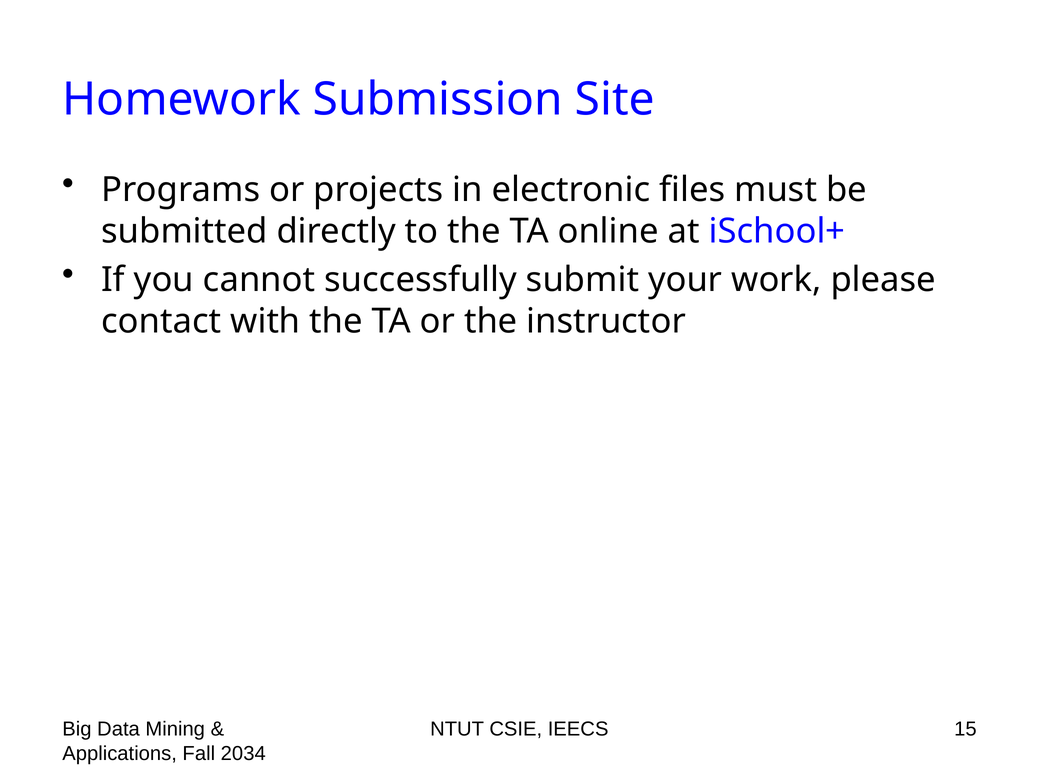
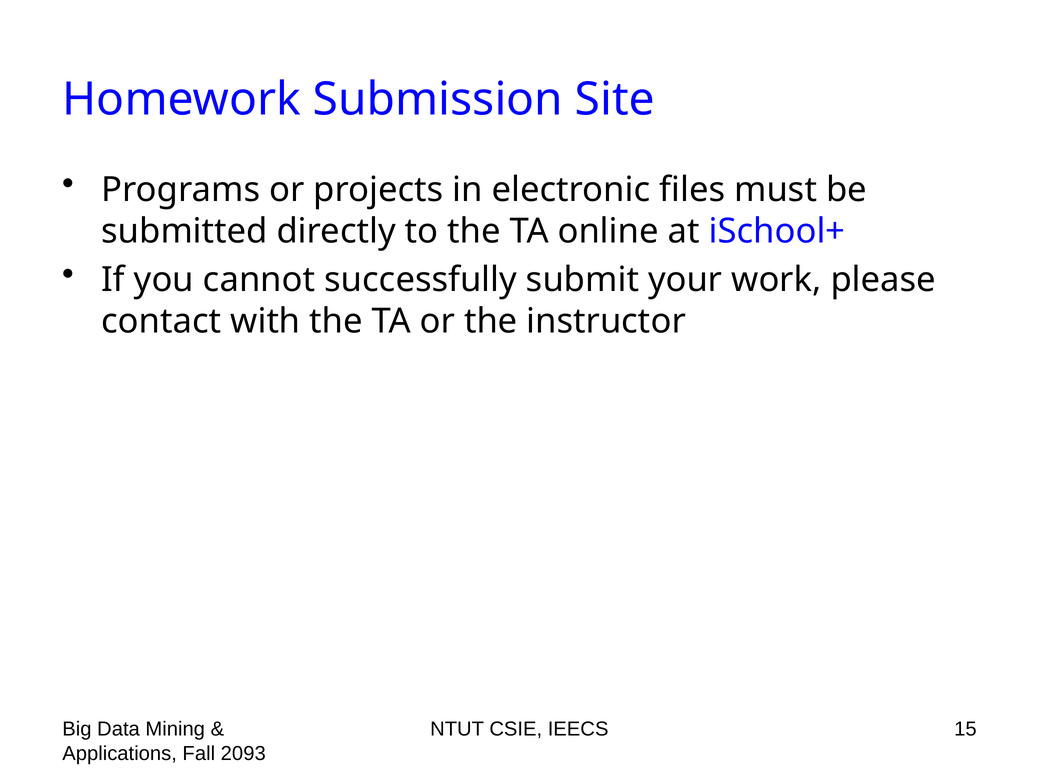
2034: 2034 -> 2093 (243, 753)
